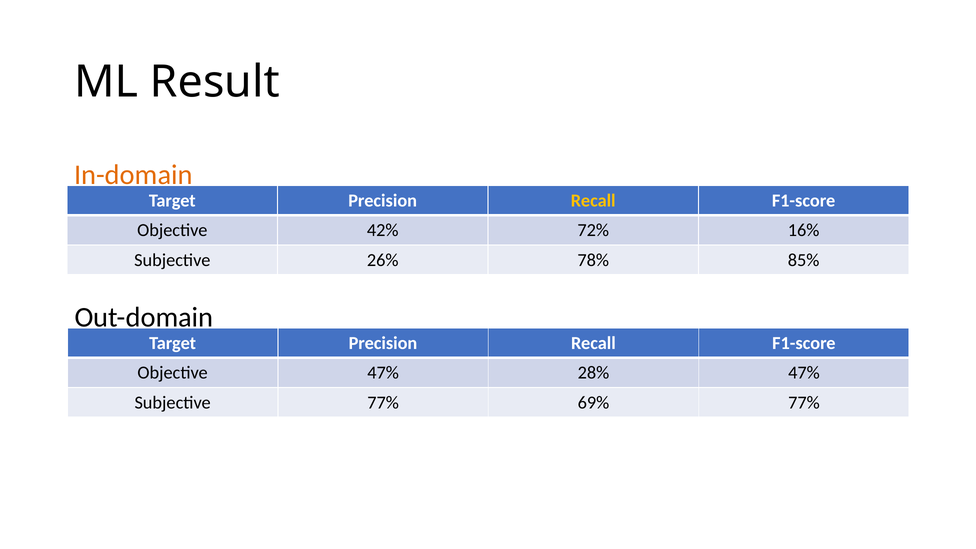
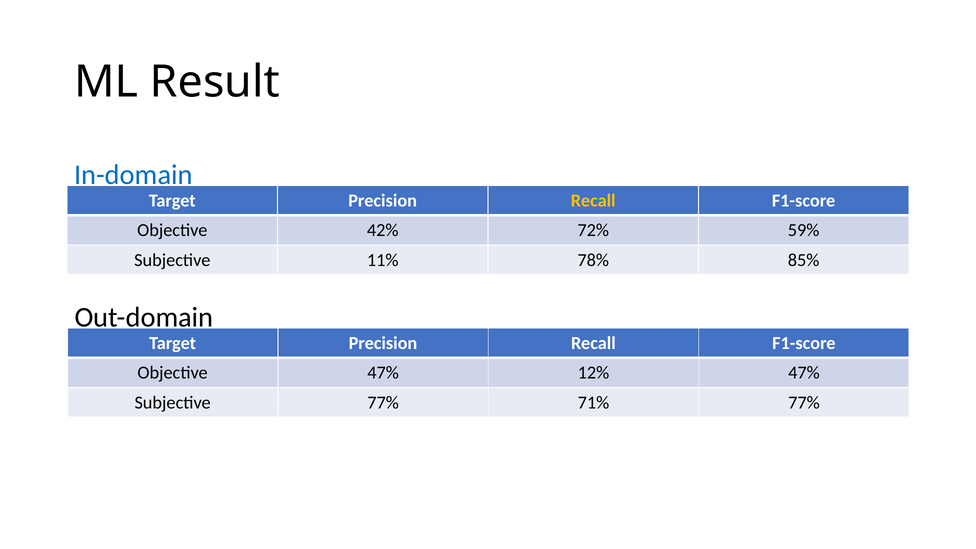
In-domain colour: orange -> blue (133, 175)
16%: 16% -> 59% (804, 230)
26%: 26% -> 11% (383, 260)
28%: 28% -> 12% (593, 373)
69%: 69% -> 71% (593, 402)
